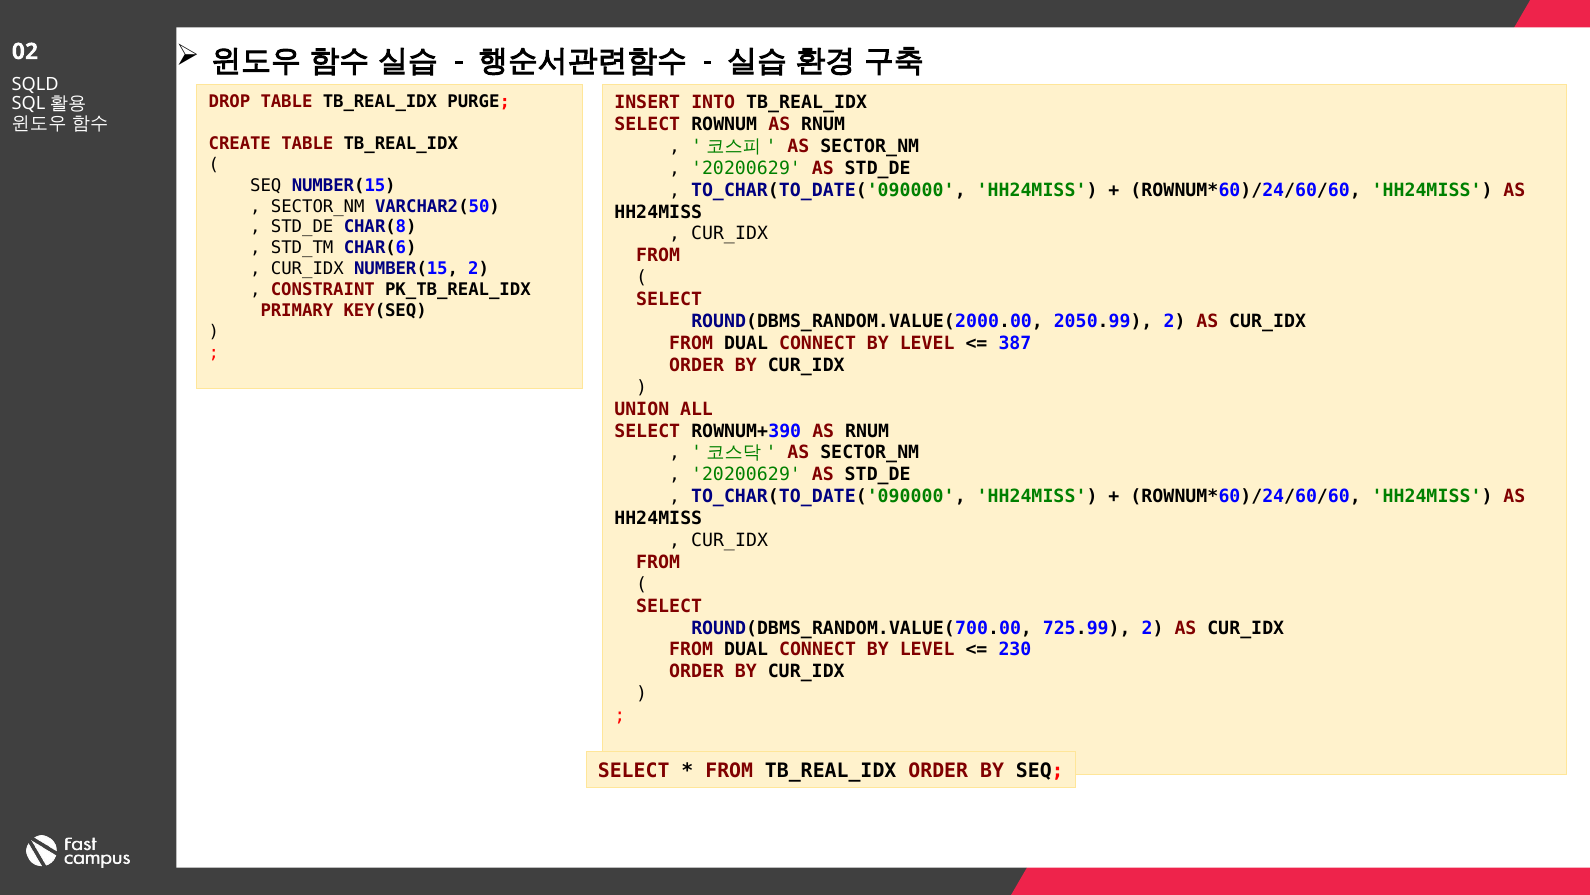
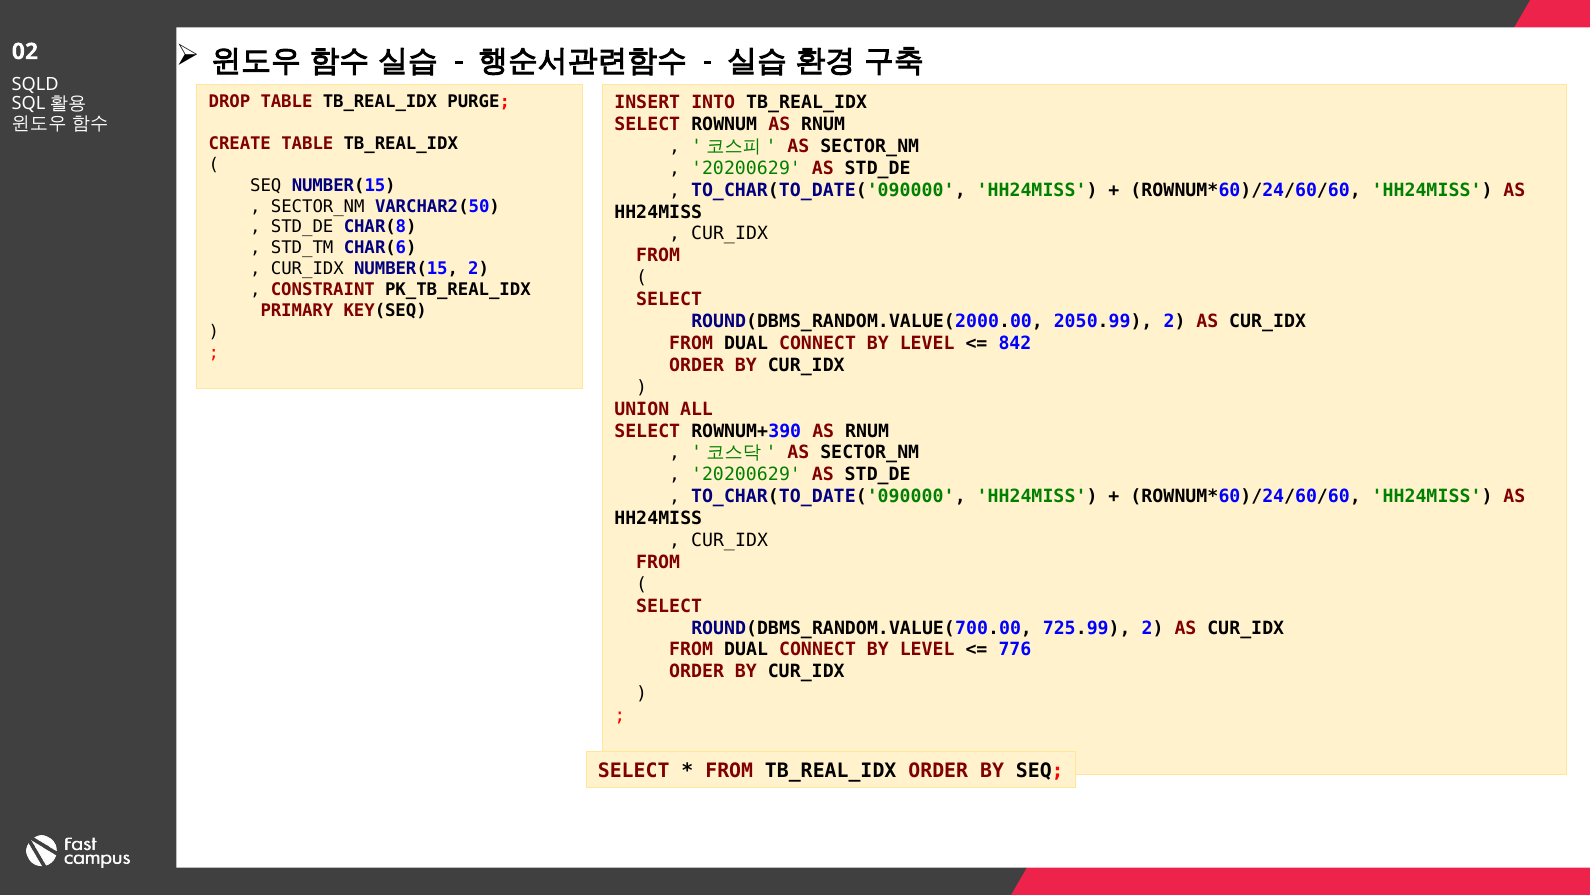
387: 387 -> 842 (1015, 343)
230: 230 -> 776 (1015, 649)
